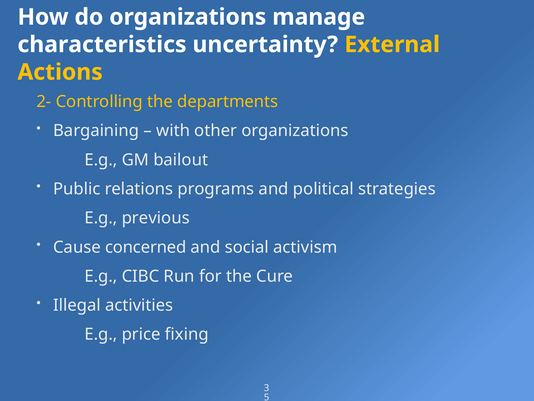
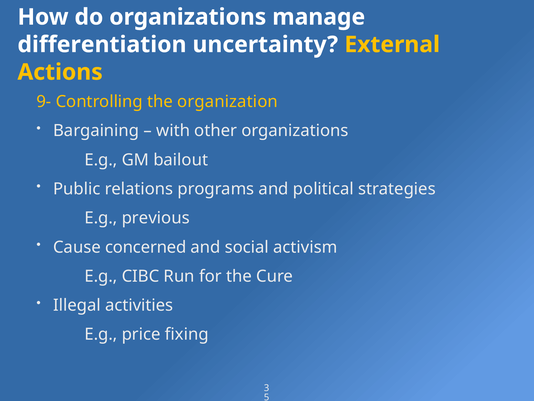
characteristics: characteristics -> differentiation (102, 45)
2-: 2- -> 9- (44, 102)
departments: departments -> organization (228, 102)
